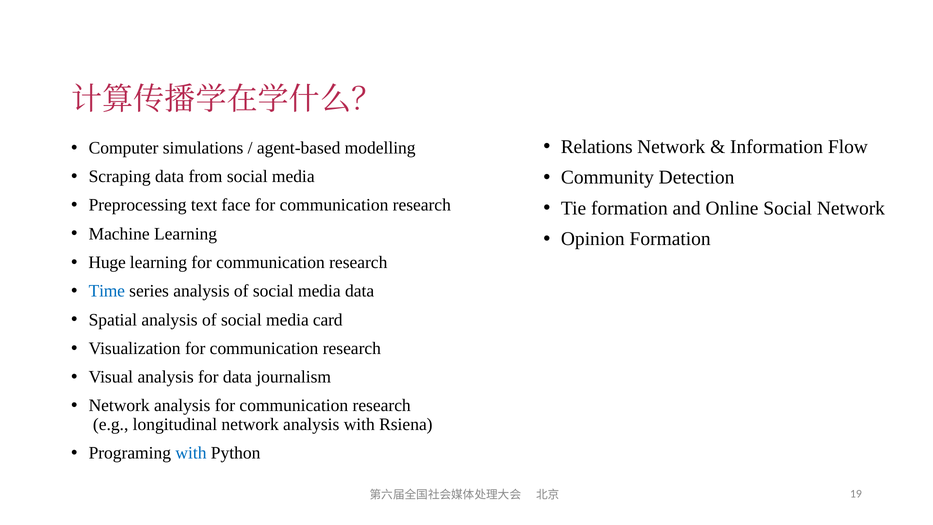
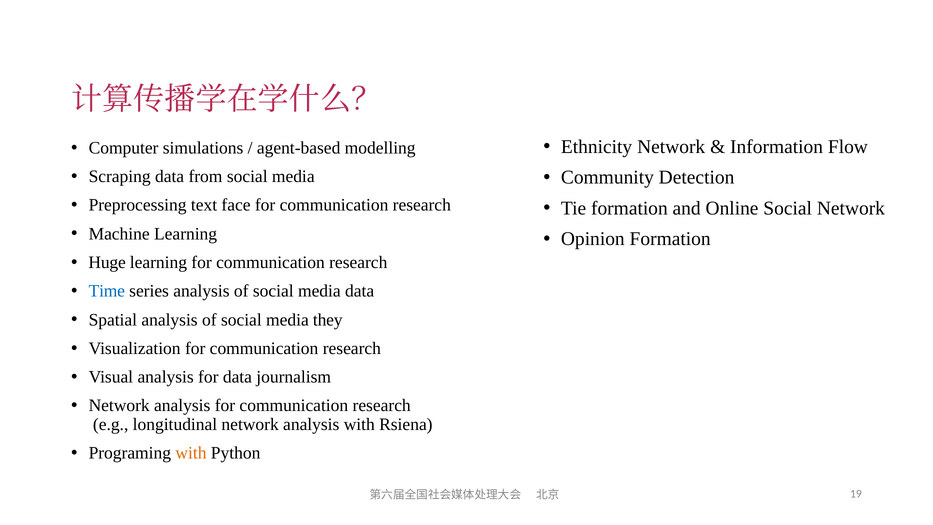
Relations: Relations -> Ethnicity (597, 147)
card: card -> they (328, 320)
with colour: blue -> orange (191, 453)
